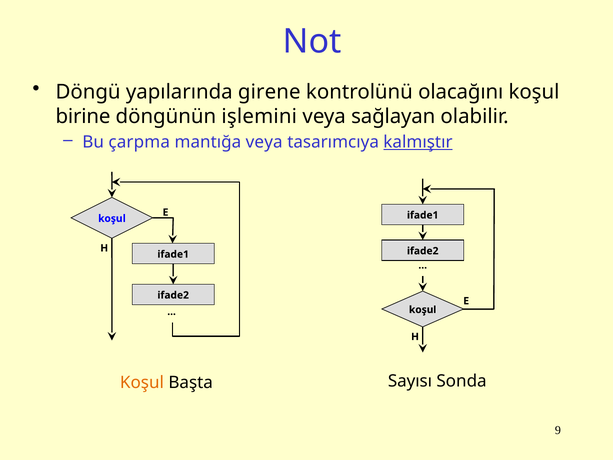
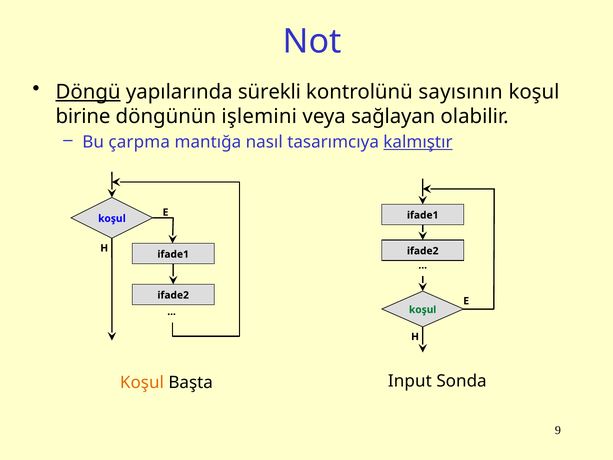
Döngü underline: none -> present (88, 92)
girene: girene -> sürekli (269, 92)
olacağını: olacağını -> sayısının (461, 92)
mantığa veya: veya -> nasıl (264, 142)
koşul colour: black -> green (423, 310)
Sayısı: Sayısı -> Input (410, 381)
